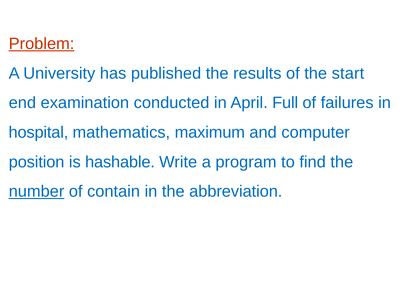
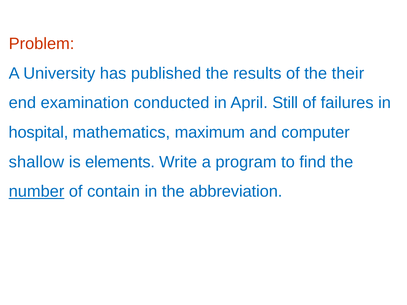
Problem underline: present -> none (42, 44)
start: start -> their (348, 73)
Full: Full -> Still (285, 103)
position: position -> shallow (36, 162)
hashable: hashable -> elements (120, 162)
